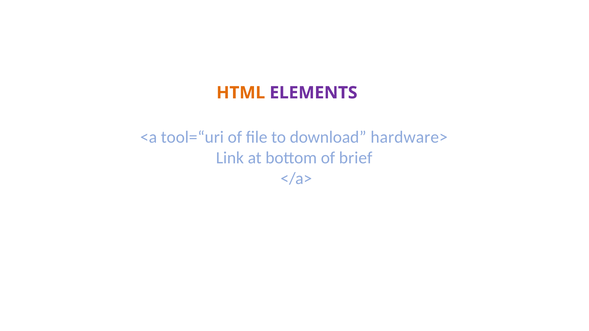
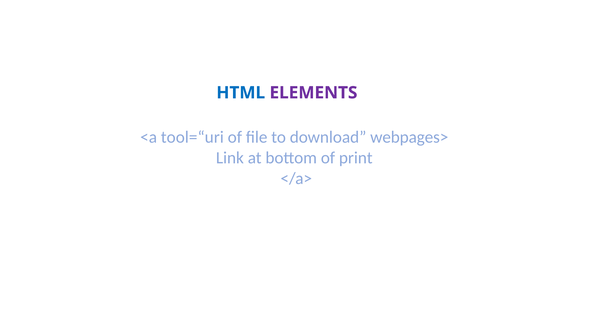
HTML colour: orange -> blue (241, 93)
hardware>: hardware> -> webpages> (409, 137)
brief: brief -> print (356, 158)
